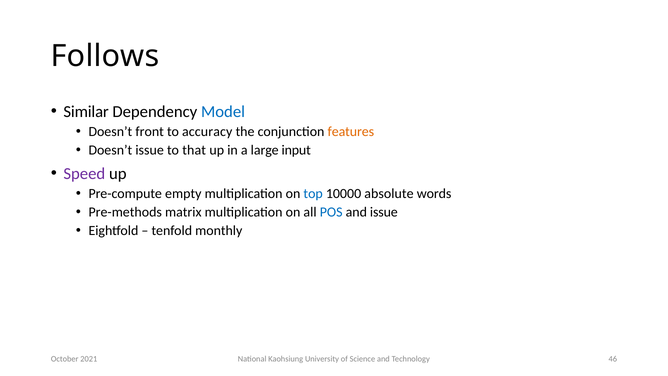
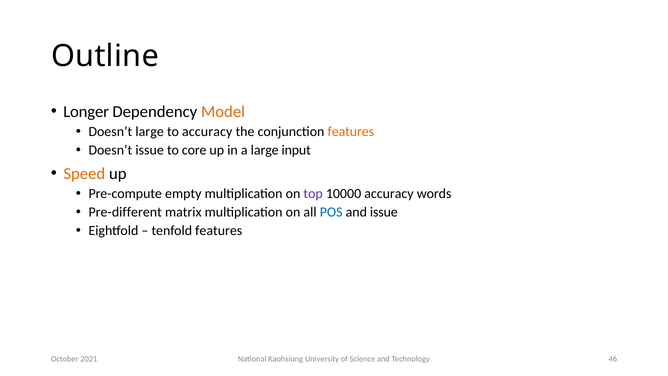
Follows: Follows -> Outline (105, 56)
Similar: Similar -> Longer (86, 111)
Model colour: blue -> orange (223, 111)
Doesn’t front: front -> large (150, 131)
that: that -> core (194, 150)
Speed colour: purple -> orange (84, 173)
top colour: blue -> purple (313, 193)
10000 absolute: absolute -> accuracy (389, 193)
Pre-methods: Pre-methods -> Pre-different (125, 212)
tenfold monthly: monthly -> features (219, 230)
